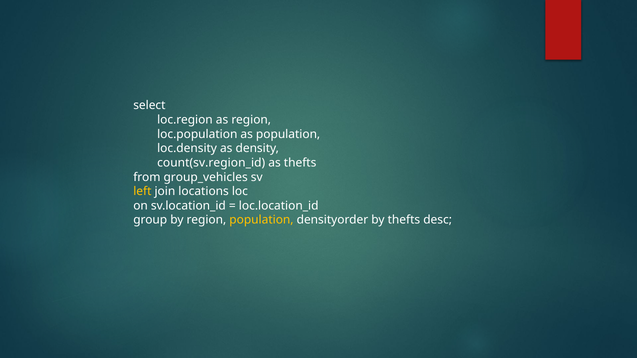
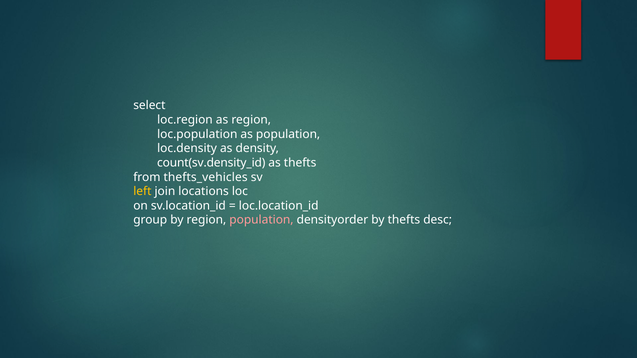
count(sv.region_id: count(sv.region_id -> count(sv.density_id (211, 163)
group_vehicles: group_vehicles -> thefts_vehicles (206, 177)
population colour: yellow -> pink (261, 220)
